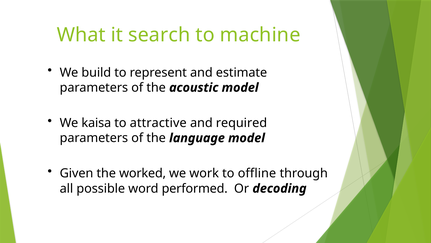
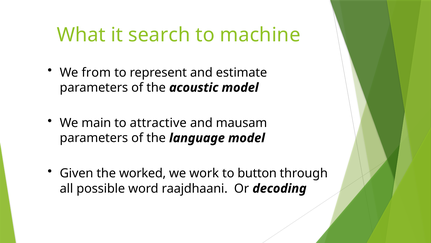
build: build -> from (96, 72)
kaisa: kaisa -> main (96, 123)
required: required -> mausam (241, 123)
offline: offline -> button (257, 173)
performed: performed -> raajdhaani (195, 188)
